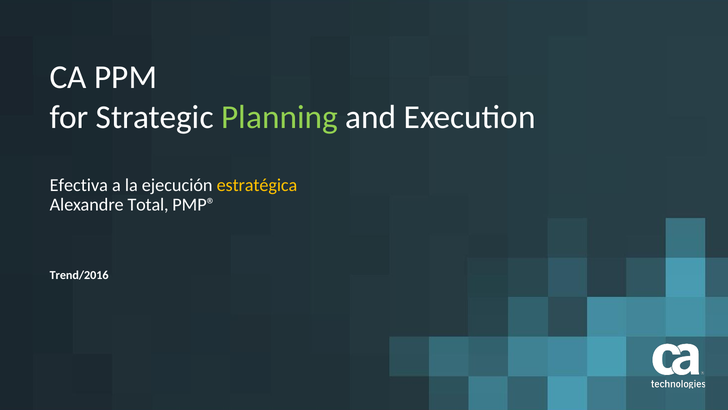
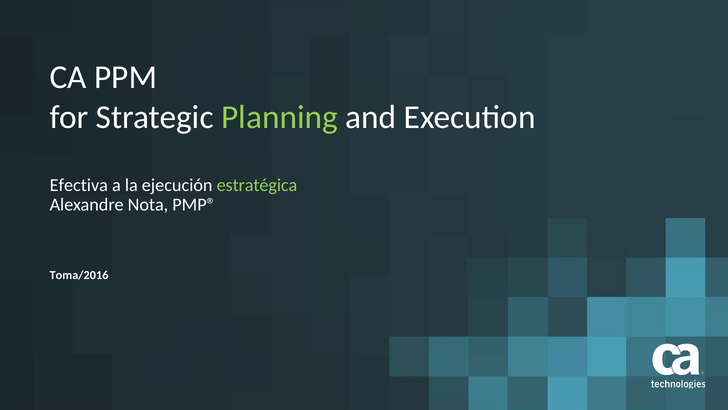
estratégica colour: yellow -> light green (257, 185)
Total: Total -> Nota (148, 205)
Trend/2016: Trend/2016 -> Toma/2016 (79, 275)
